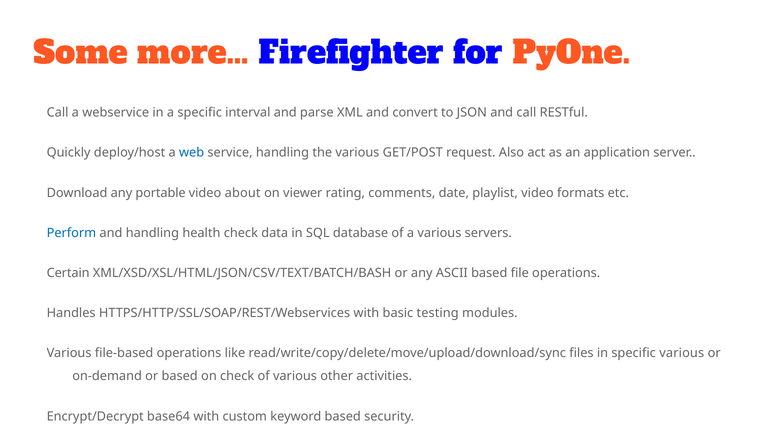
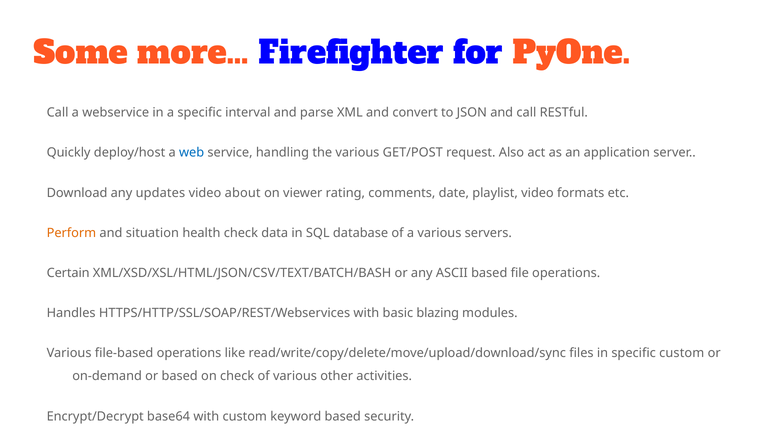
portable: portable -> updates (160, 193)
Perform colour: blue -> orange (71, 233)
and handling: handling -> situation (152, 233)
testing: testing -> blazing (438, 313)
specific various: various -> custom (682, 353)
